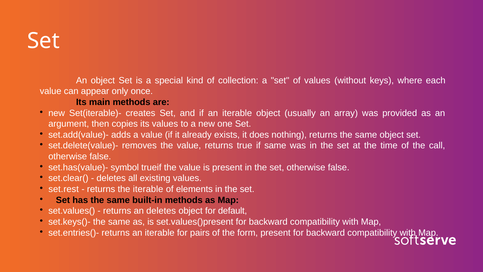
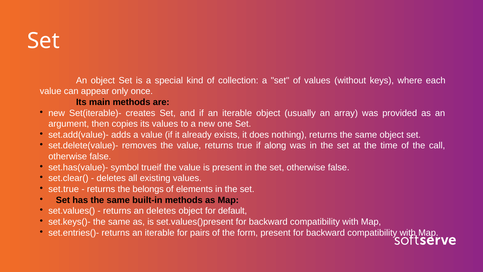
if same: same -> along (275, 145)
set.rest: set.rest -> set.true (64, 189)
the iterable: iterable -> belongs (148, 189)
